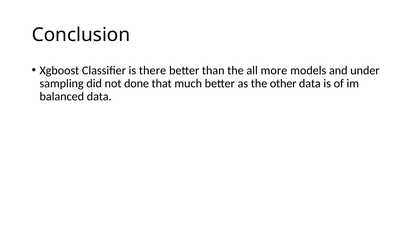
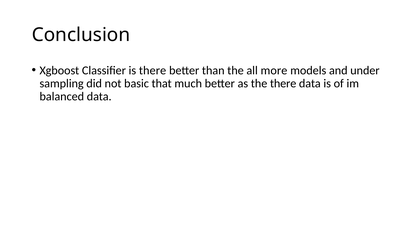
done: done -> basic (137, 83)
the other: other -> there (283, 83)
